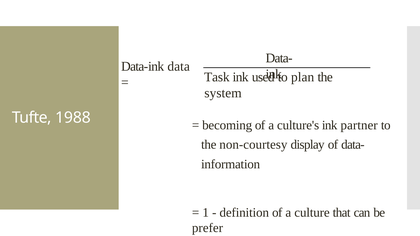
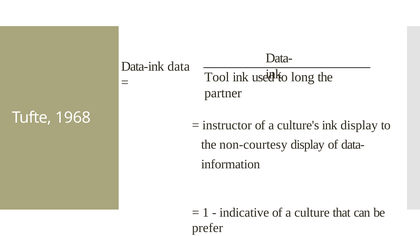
Task: Task -> Tool (217, 77)
plan: plan -> long (303, 77)
system: system -> partner (223, 93)
1988: 1988 -> 1968 (73, 118)
becoming: becoming -> instructor (227, 125)
ink partner: partner -> display (359, 125)
definition: definition -> indicative (244, 213)
